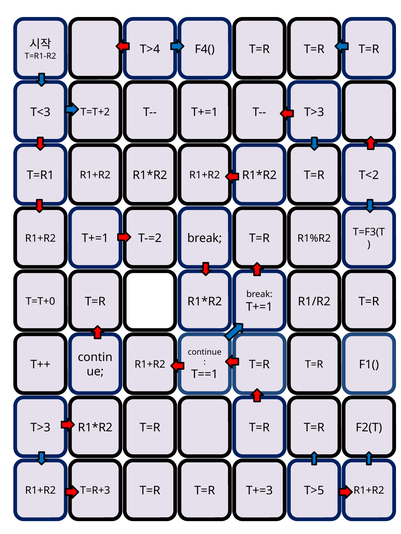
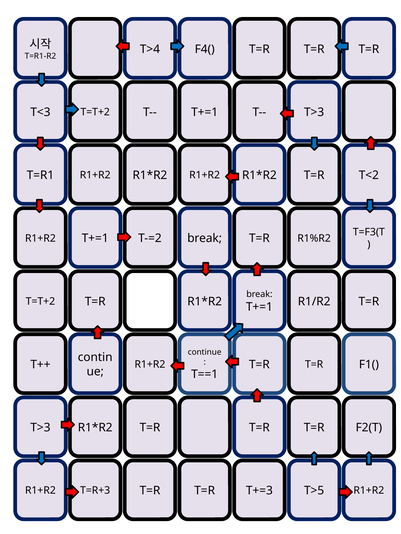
T=T+0: T=T+0 -> T=T+2 (40, 302)
